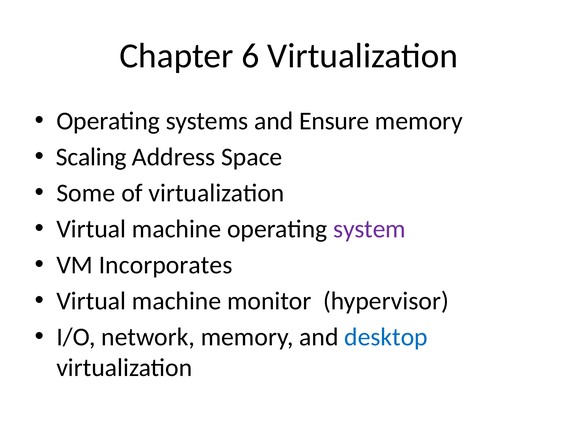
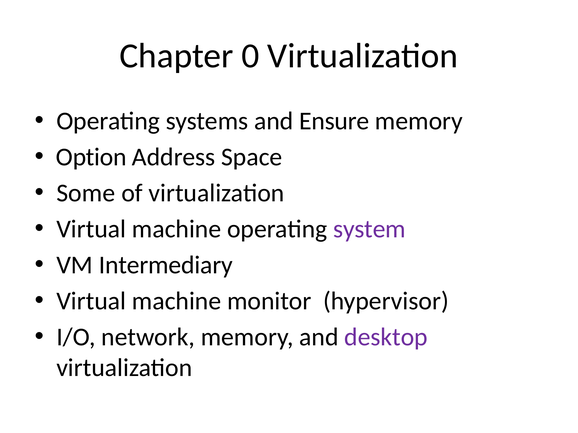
6: 6 -> 0 (250, 56)
Scaling: Scaling -> Option (91, 157)
Incorporates: Incorporates -> Intermediary (166, 265)
desktop colour: blue -> purple (386, 337)
